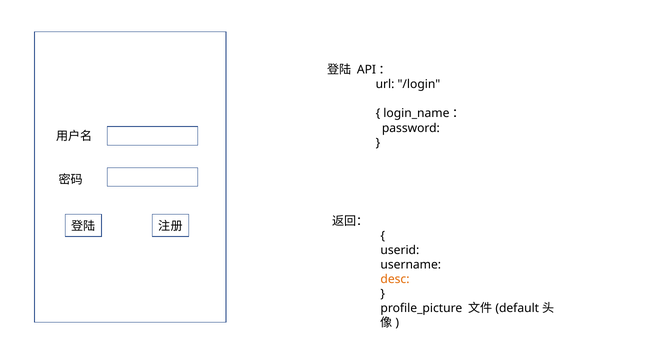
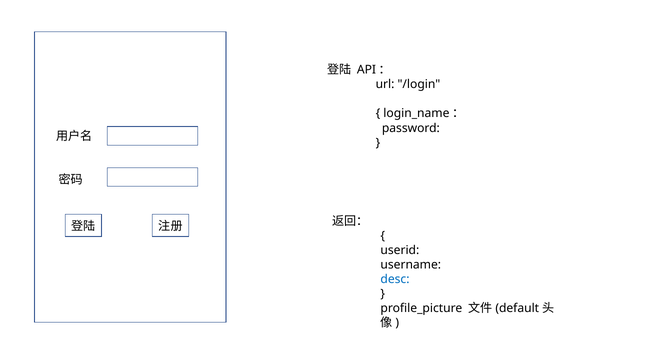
desc colour: orange -> blue (395, 279)
